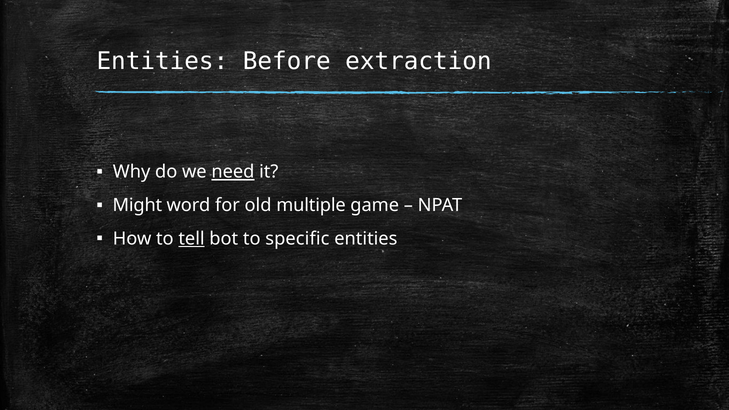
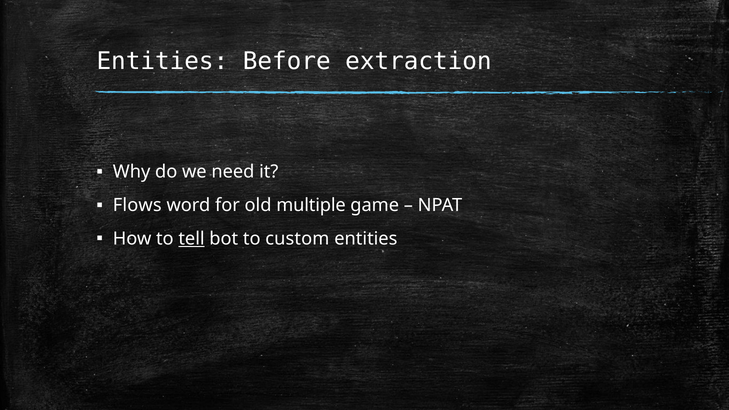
need underline: present -> none (233, 172)
Might: Might -> Flows (137, 205)
specific: specific -> custom (297, 239)
